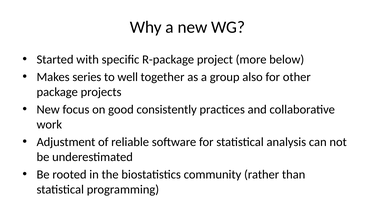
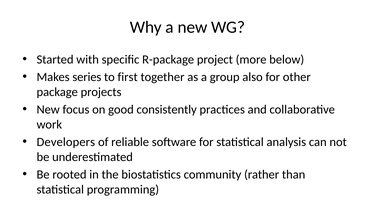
well: well -> first (128, 77)
Adjustment: Adjustment -> Developers (66, 142)
